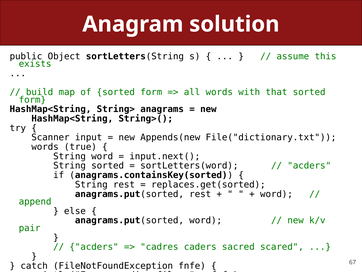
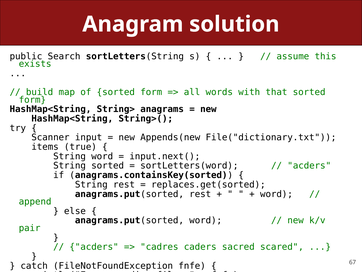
Object: Object -> Search (64, 56)
words: words -> items (45, 147)
